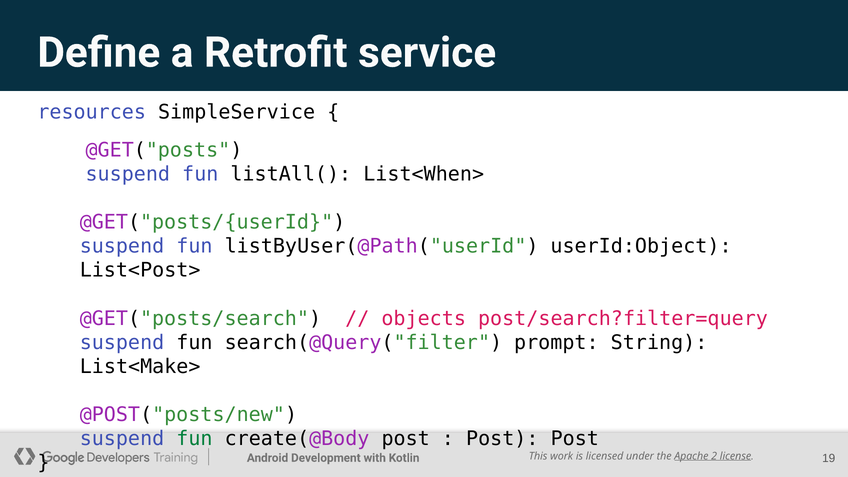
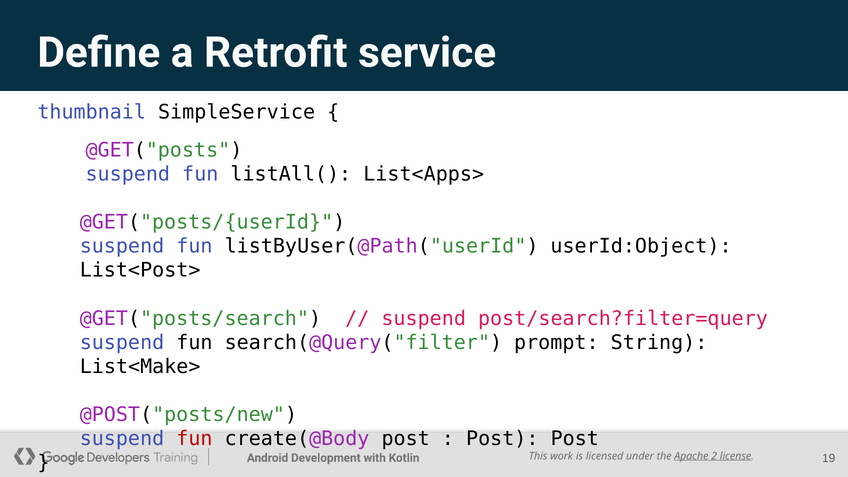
resources: resources -> thumbnail (92, 112)
List<When>: List<When> -> List<Apps> (424, 174)
objects: objects -> suspend (424, 318)
fun colour: green -> red (194, 439)
